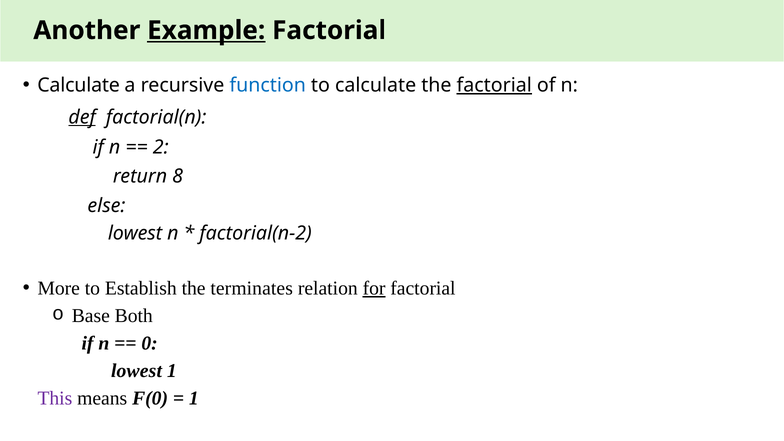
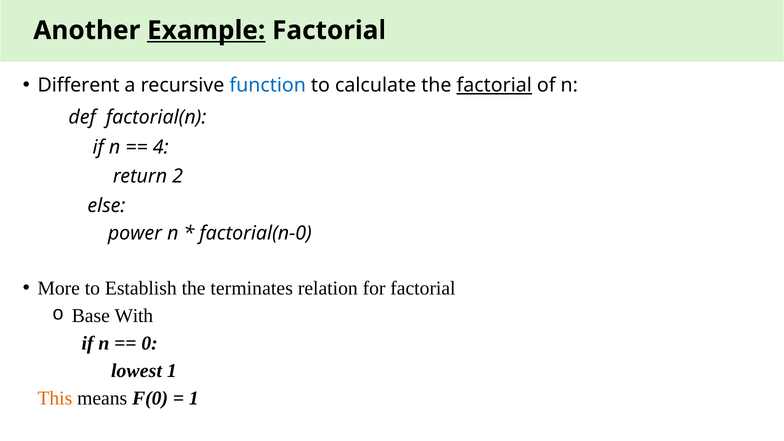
Calculate: Calculate -> Different (78, 85)
def underline: present -> none (82, 117)
2: 2 -> 4 (161, 147)
8: 8 -> 2 (178, 176)
lowest: lowest -> power (135, 234)
factorial(n-2: factorial(n-2 -> factorial(n-0 (256, 234)
for underline: present -> none (374, 288)
Both: Both -> With (134, 316)
This colour: purple -> orange (55, 398)
